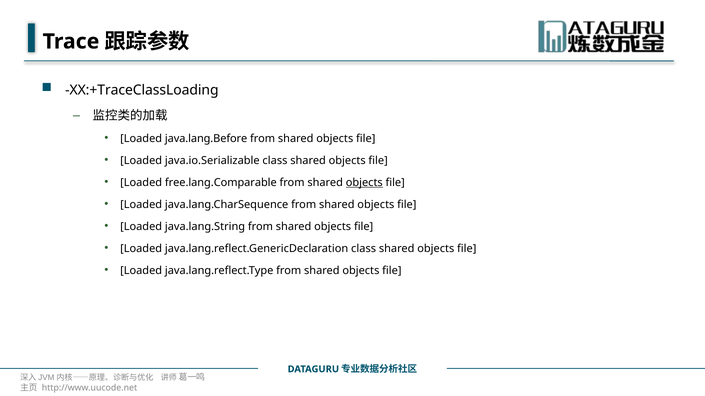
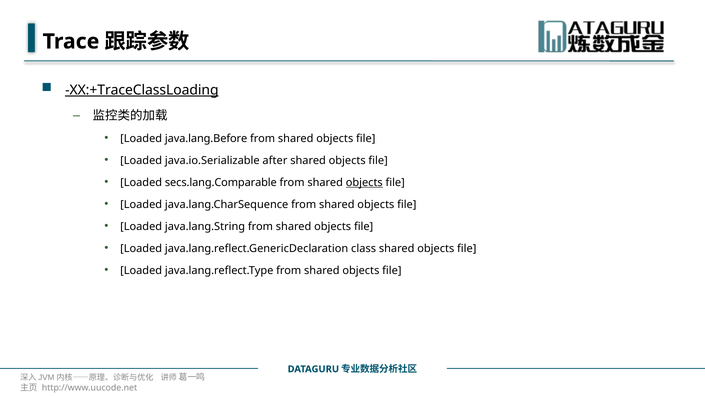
XX:+TraceClassLoading underline: none -> present (142, 90)
java.io.Serializable class: class -> after (275, 161)
free.lang.Comparable: free.lang.Comparable -> secs.lang.Comparable (221, 183)
